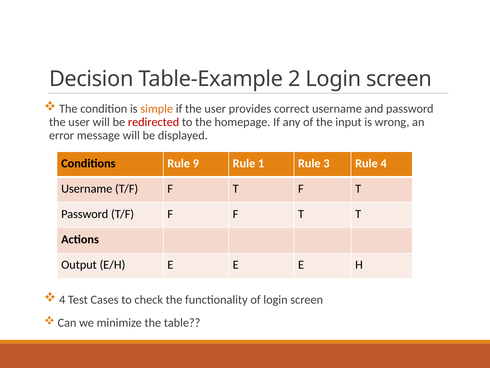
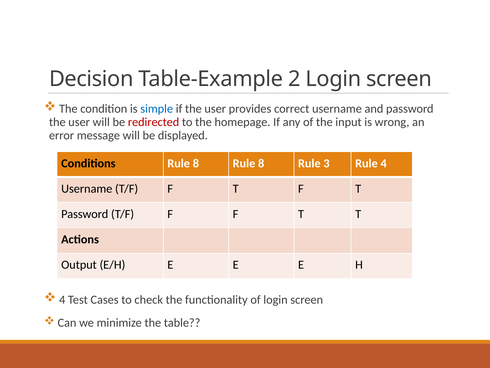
simple colour: orange -> blue (157, 108)
Conditions Rule 9: 9 -> 8 (196, 163)
1: 1 -> 8 (261, 163)
